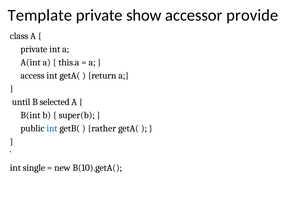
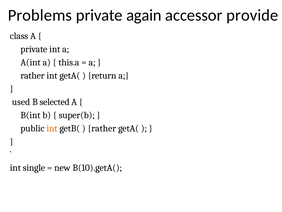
Template: Template -> Problems (40, 15)
show: show -> again (144, 15)
access: access -> rather (32, 75)
until: until -> used (21, 102)
int colour: blue -> orange (52, 128)
